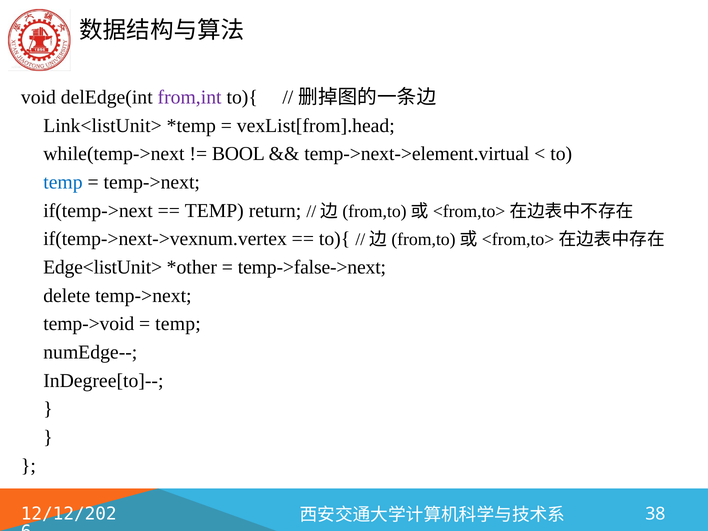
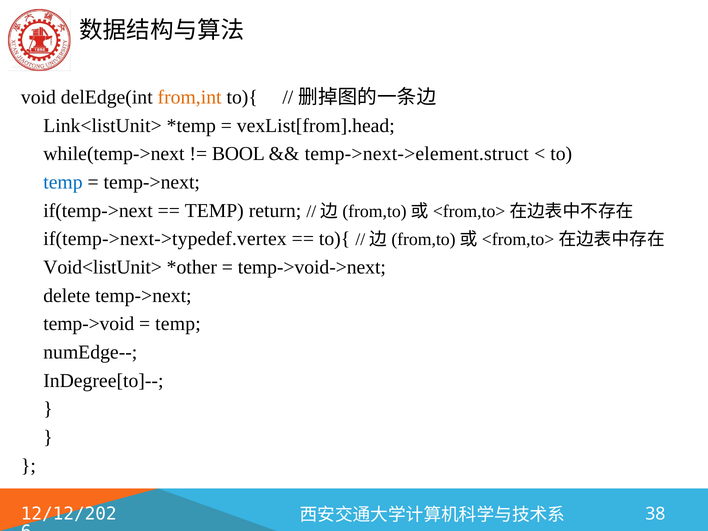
from,int colour: purple -> orange (190, 97)
temp->next->element.virtual: temp->next->element.virtual -> temp->next->element.struct (417, 154)
if(temp->next->vexnum.vertex: if(temp->next->vexnum.vertex -> if(temp->next->typedef.vertex (165, 239)
Edge<listUnit>: Edge<listUnit> -> Void<listUnit> (103, 267)
temp->false->next: temp->false->next -> temp->void->next (312, 267)
